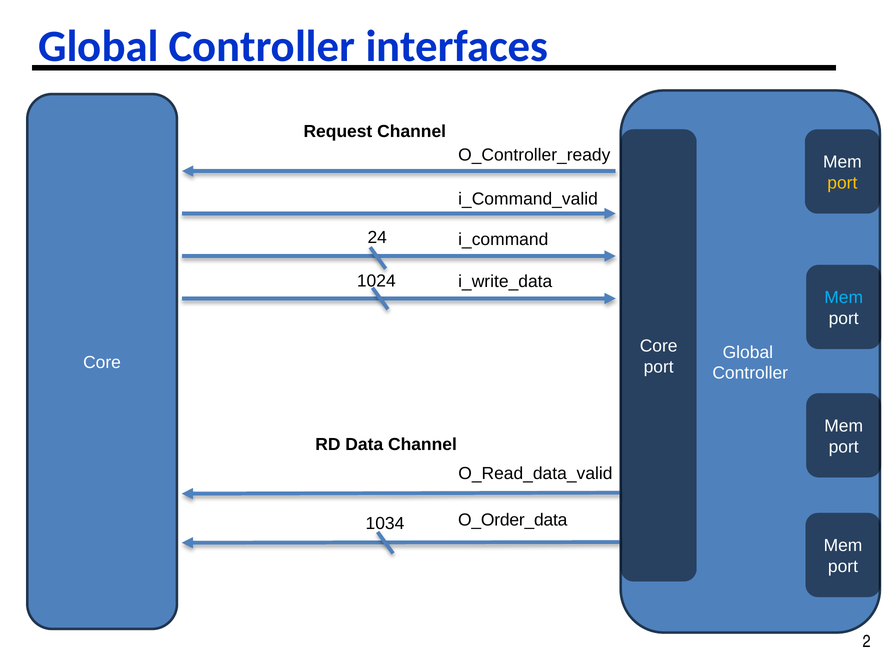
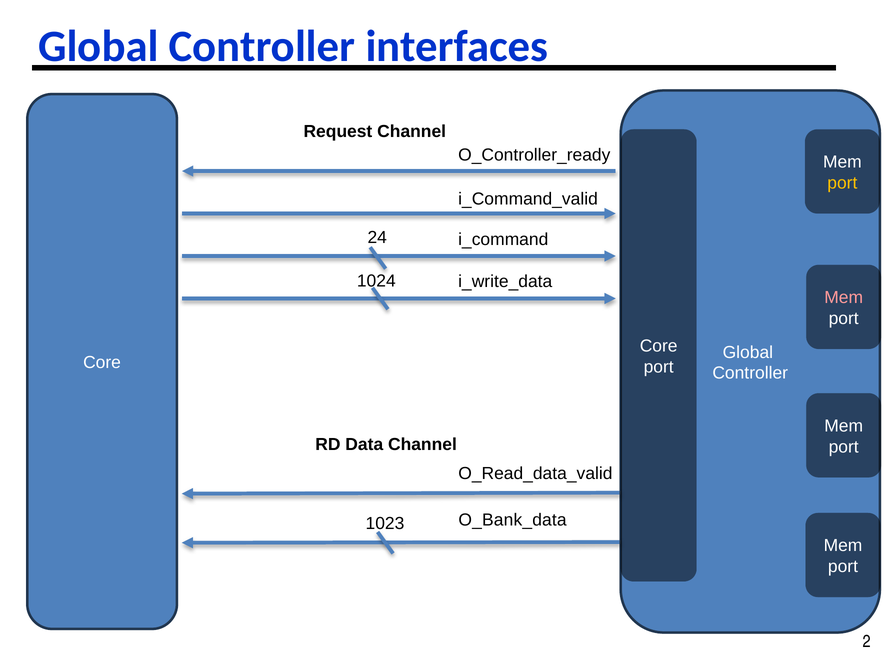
Mem colour: light blue -> pink (844, 298)
O_Order_data: O_Order_data -> O_Bank_data (513, 520)
1034: 1034 -> 1023 (385, 523)
